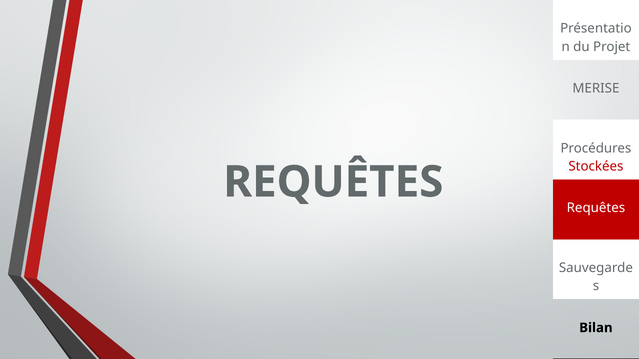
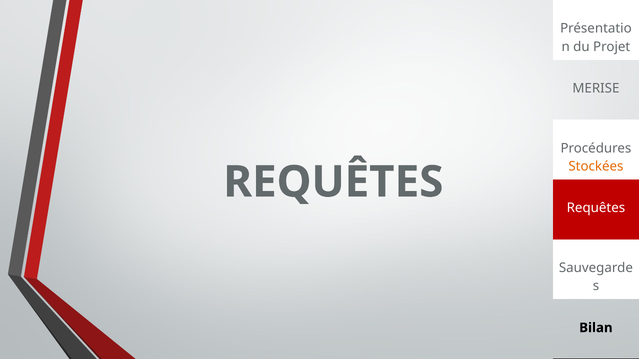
Stockées colour: red -> orange (596, 167)
